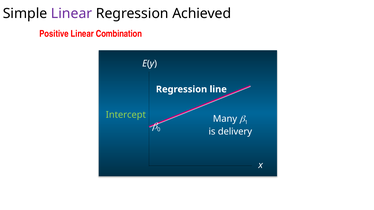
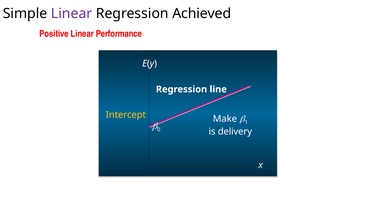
Combination: Combination -> Performance (119, 34)
Intercept colour: light green -> yellow (126, 115)
Many: Many -> Make (225, 119)
